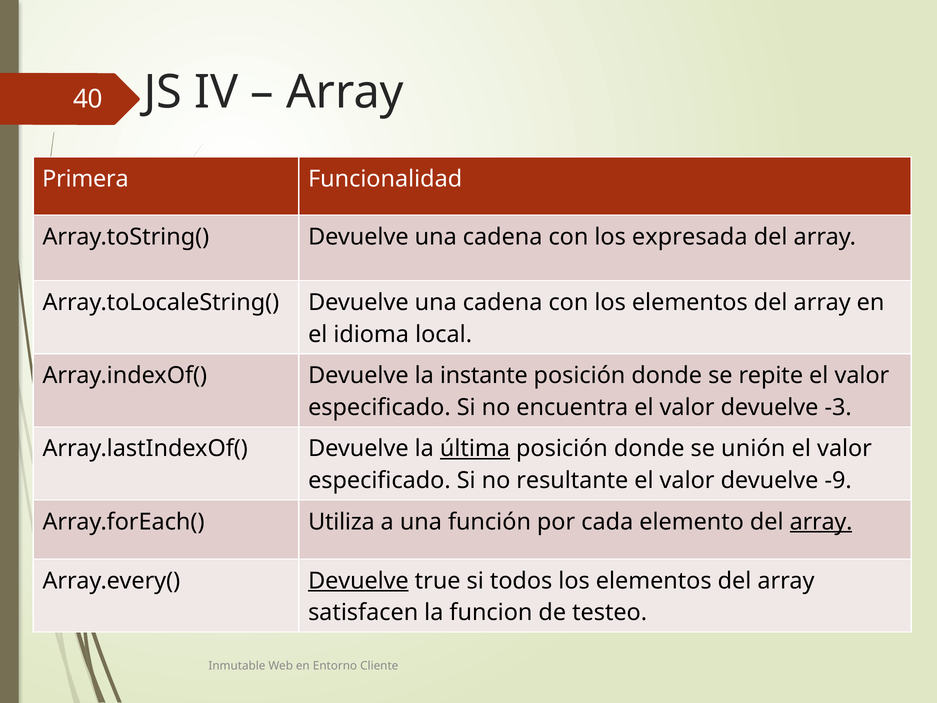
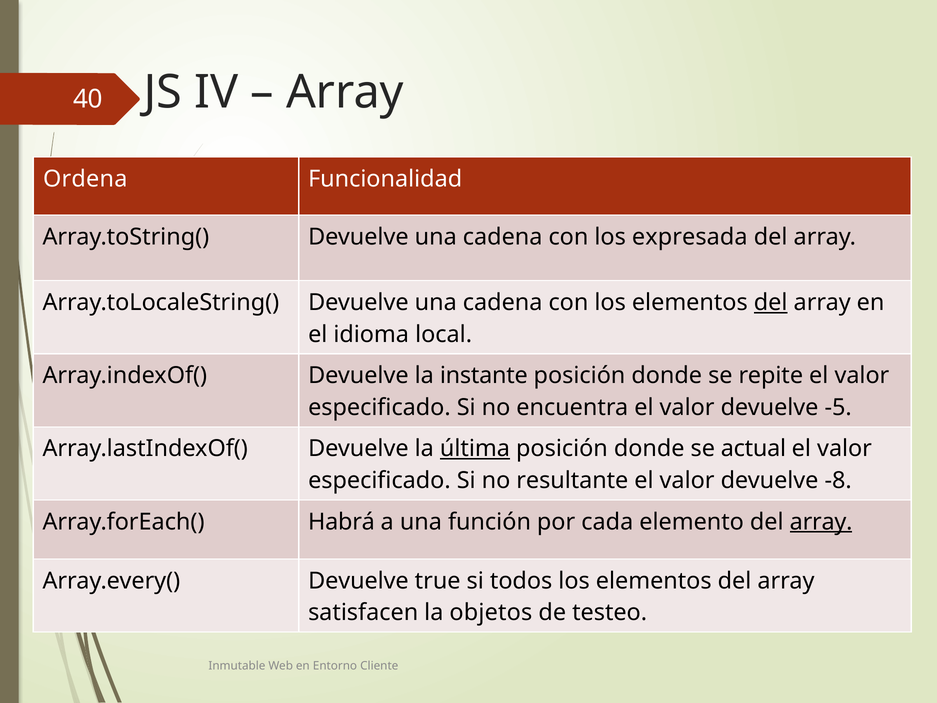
Primera: Primera -> Ordena (85, 179)
del underline: none -> present (771, 302)
-3: -3 -> -5 (838, 407)
unión: unión -> actual (753, 449)
-9: -9 -> -8 (838, 480)
Utiliza: Utiliza -> Habrá (341, 522)
Devuelve underline: present -> none (358, 581)
funcion: funcion -> objetos (491, 613)
